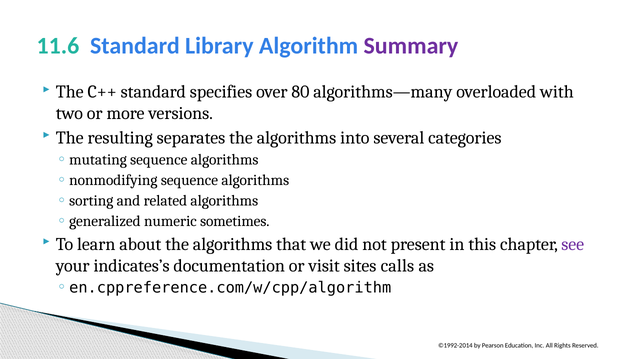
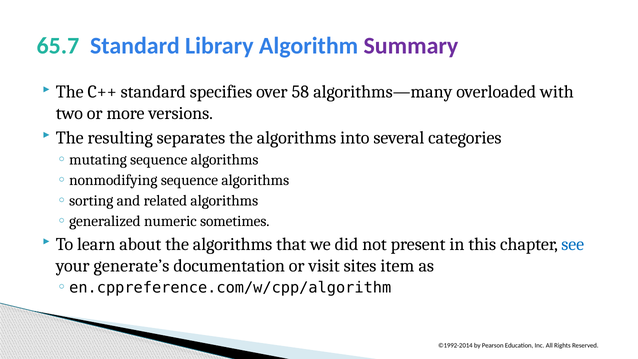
11.6: 11.6 -> 65.7 (58, 46)
80: 80 -> 58 (300, 92)
see colour: purple -> blue (573, 244)
indicates’s: indicates’s -> generate’s (131, 266)
calls: calls -> item (397, 266)
